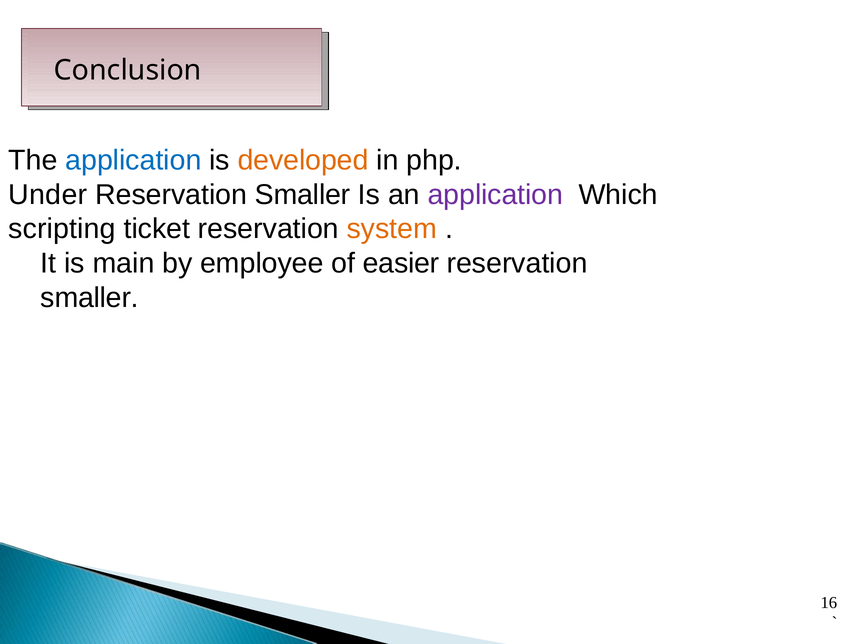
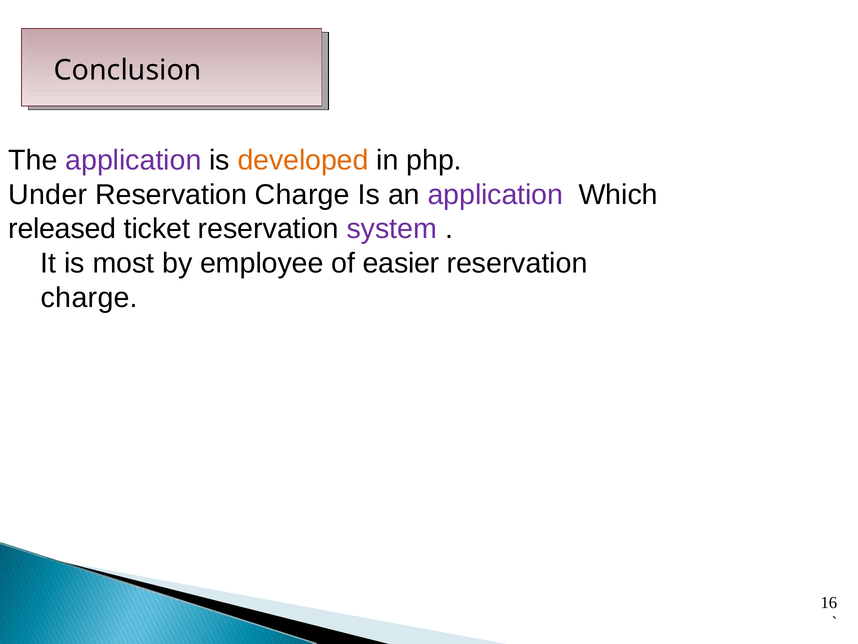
application colour: blue -> purple (133, 160)
Smaller: Smaller -> Charge (302, 194)
scripting: scripting -> released (62, 229)
system colour: orange -> purple (392, 229)
main: main -> most (124, 263)
smaller: smaller -> charge (89, 297)
